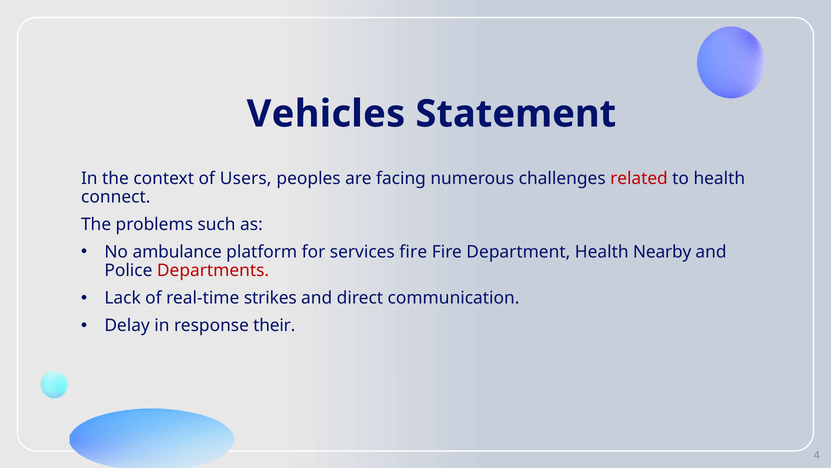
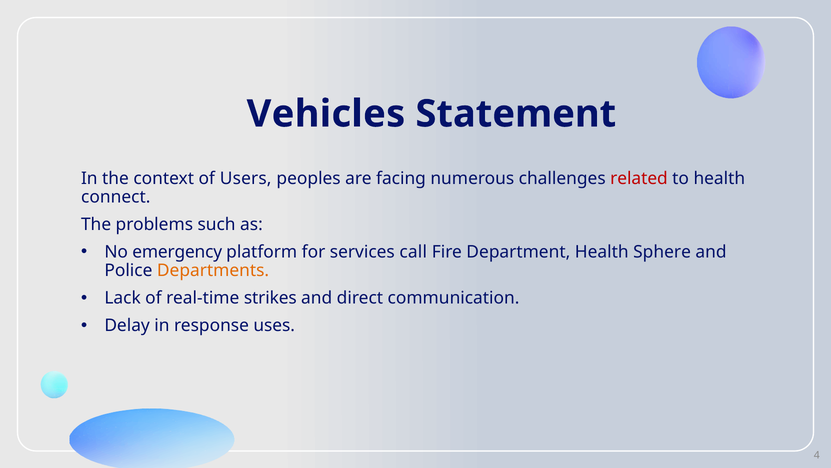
ambulance: ambulance -> emergency (177, 252)
services fire: fire -> call (413, 252)
Nearby: Nearby -> Sphere (662, 252)
Departments colour: red -> orange (213, 270)
their: their -> uses (274, 325)
